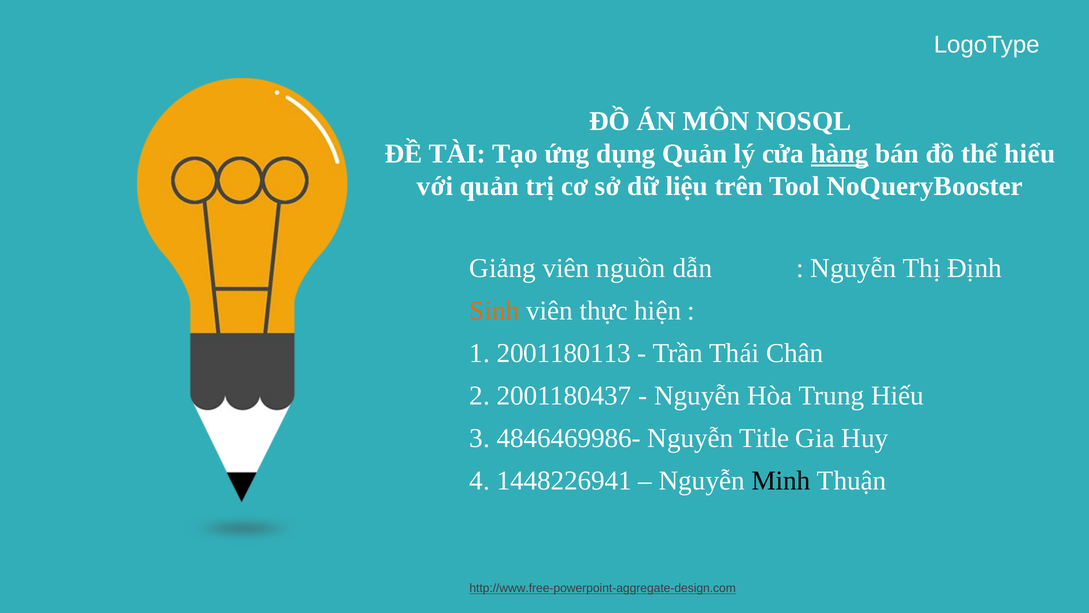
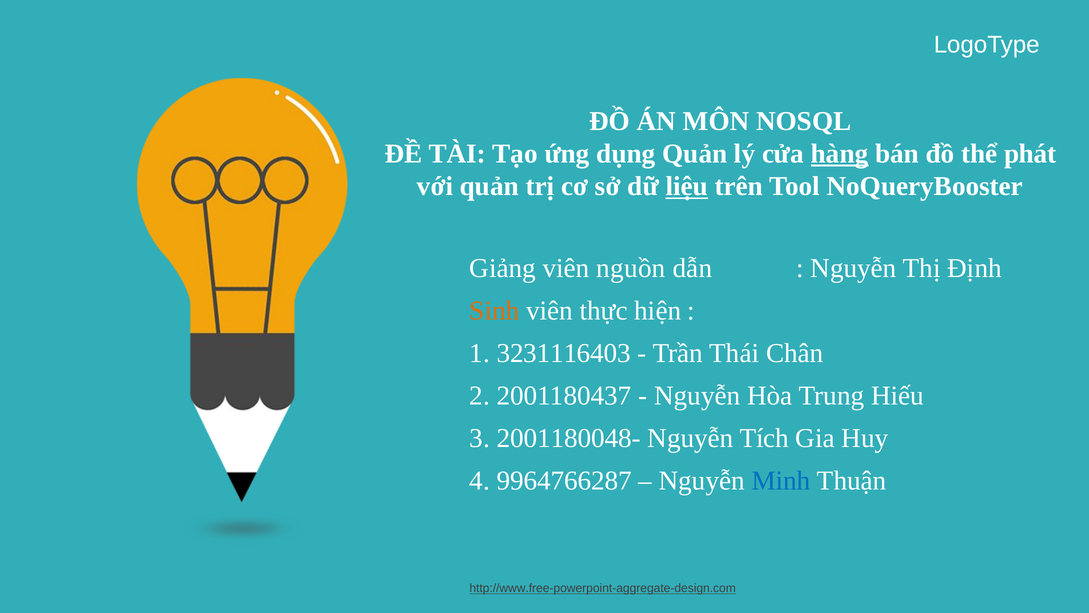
hiểu: hiểu -> phát (1030, 154)
liệu underline: none -> present (687, 186)
2001180113: 2001180113 -> 3231116403 (564, 353)
4846469986-: 4846469986- -> 2001180048- (569, 438)
Title: Title -> Tích (764, 438)
1448226941: 1448226941 -> 9964766287 (564, 480)
Minh colour: black -> blue (781, 480)
